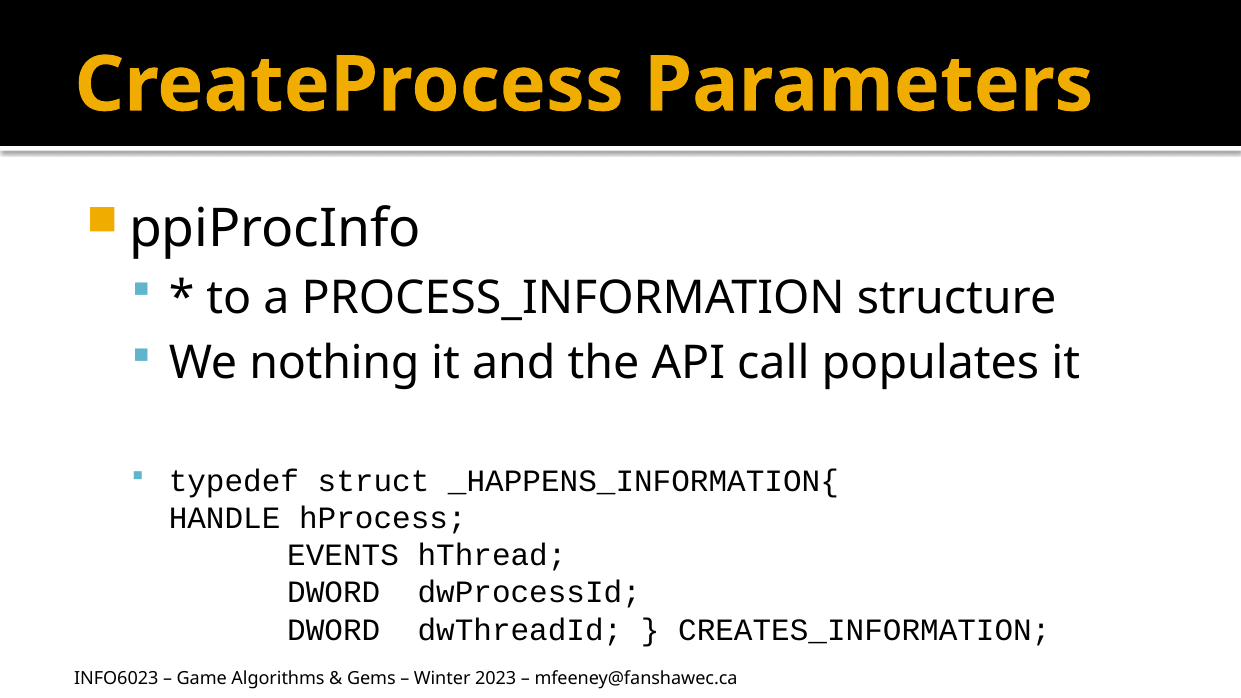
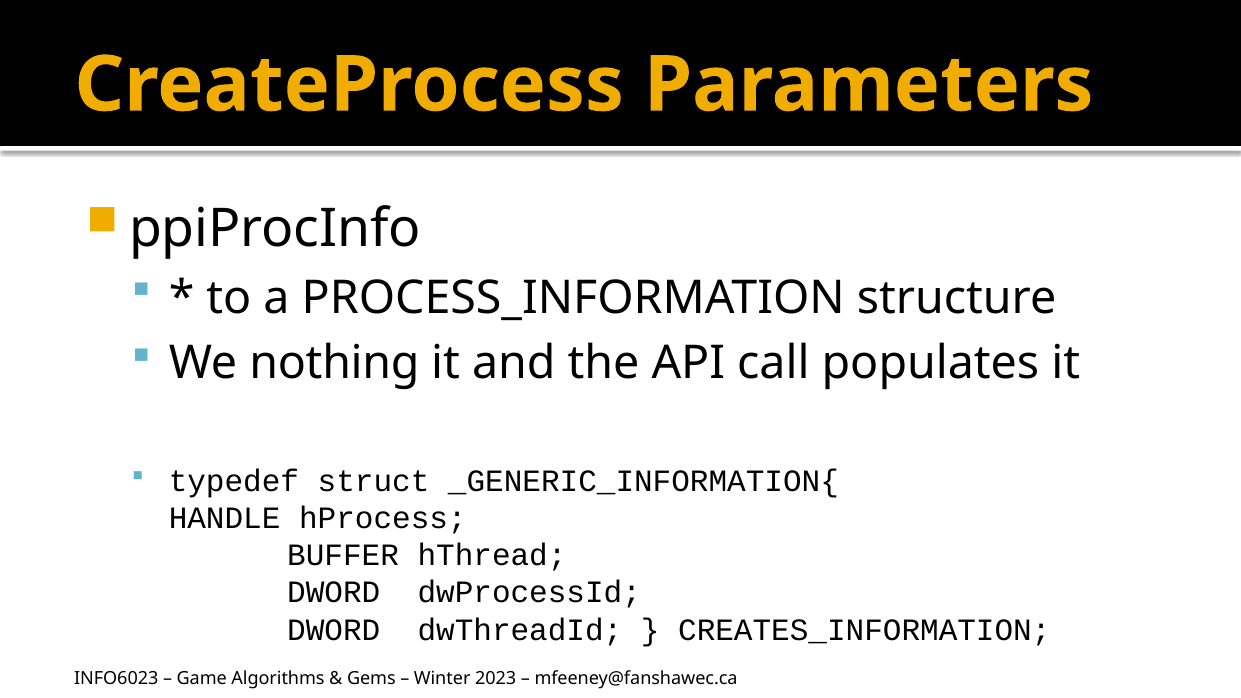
_HAPPENS_INFORMATION{: _HAPPENS_INFORMATION{ -> _GENERIC_INFORMATION{ (643, 481)
EVENTS: EVENTS -> BUFFER (343, 555)
